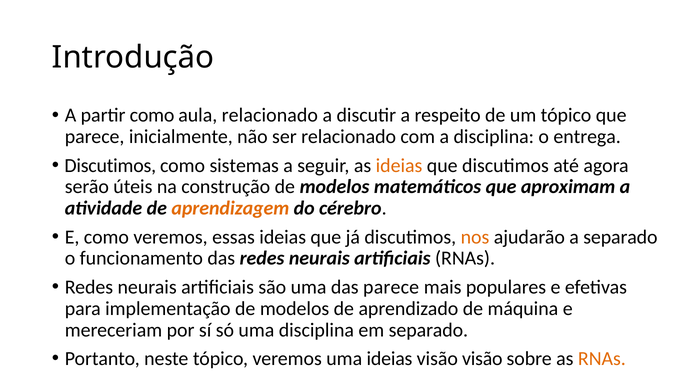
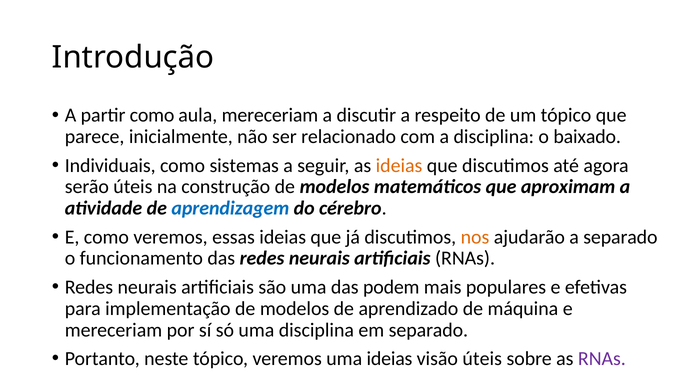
aula relacionado: relacionado -> mereceriam (270, 115)
entrega: entrega -> baixado (587, 137)
Discutimos: Discutimos -> Individuais (110, 165)
aprendizagem colour: orange -> blue (230, 208)
das parece: parece -> podem (391, 287)
visão visão: visão -> úteis (482, 358)
RNAs colour: orange -> purple (602, 358)
